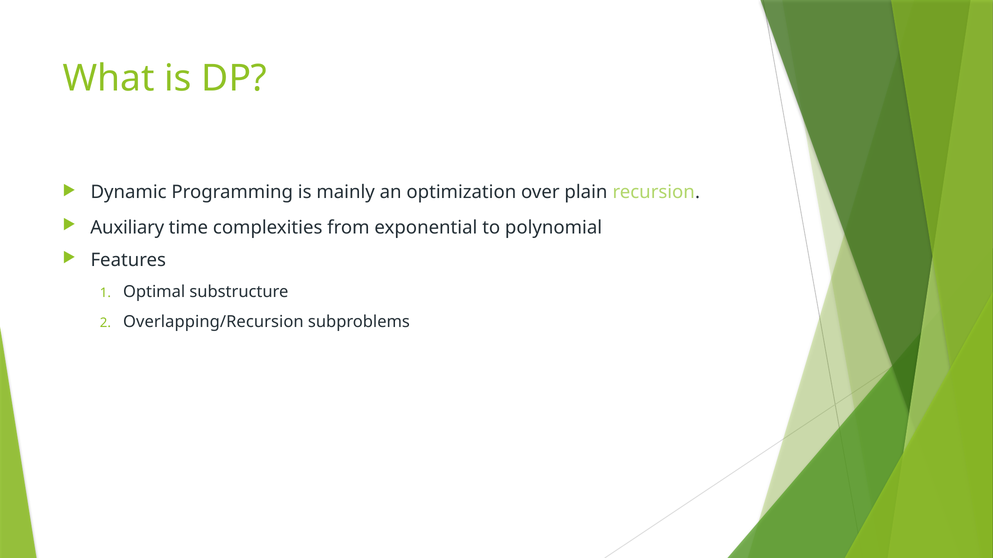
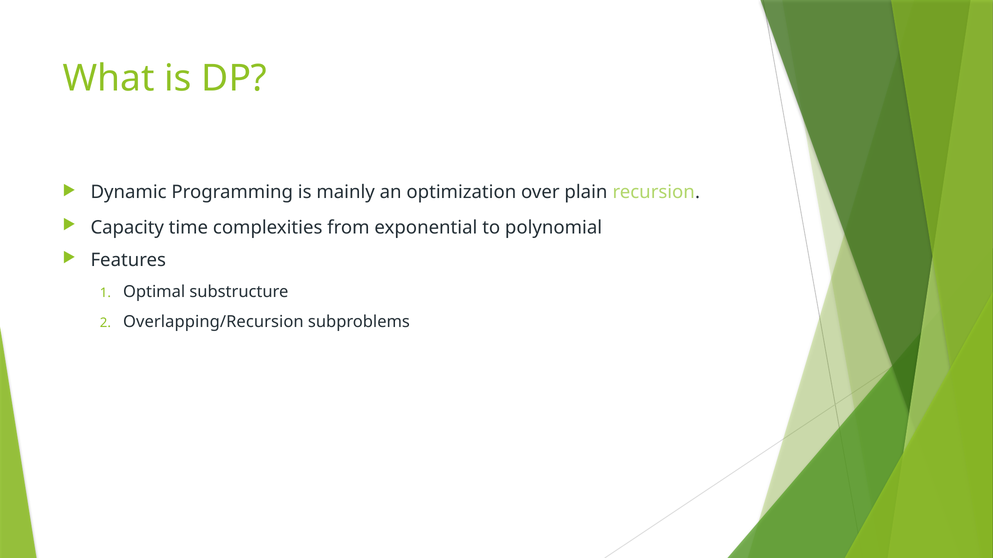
Auxiliary: Auxiliary -> Capacity (127, 228)
